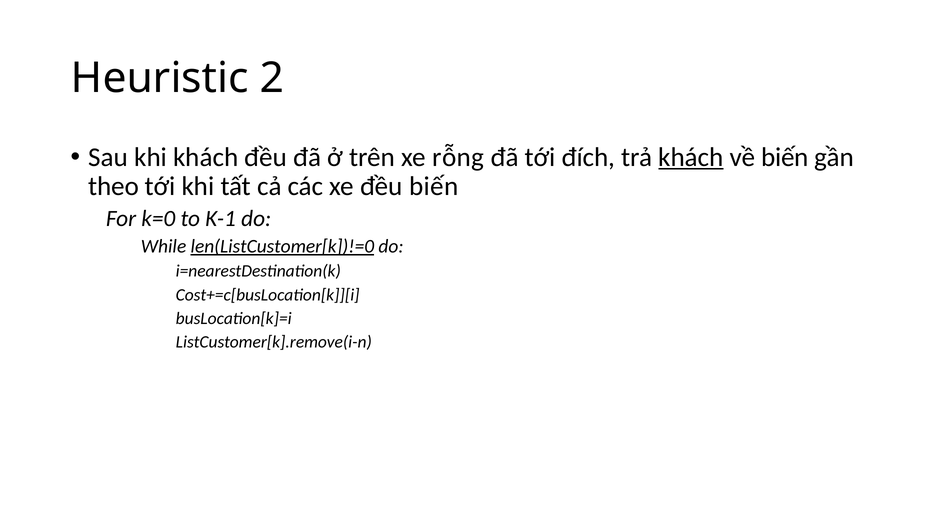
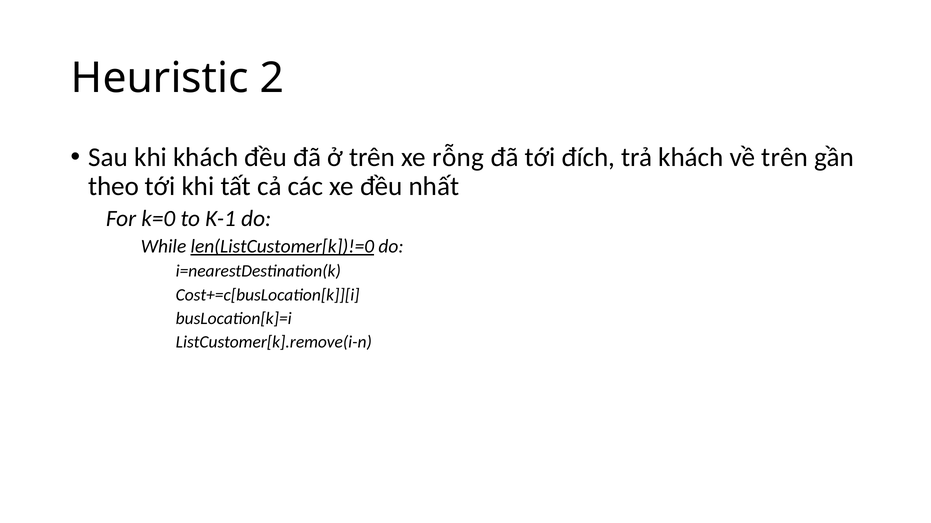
khách underline: present -> none (691, 157)
về biến: biến -> trên (785, 157)
đều biến: biến -> nhất (434, 187)
